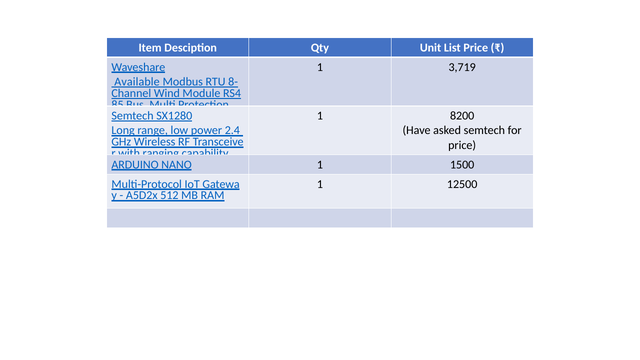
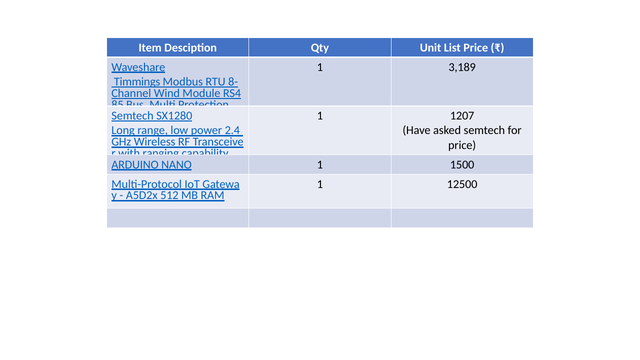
3,719: 3,719 -> 3,189 (462, 67)
Available: Available -> Timmings (137, 82)
8200: 8200 -> 1207 (462, 116)
